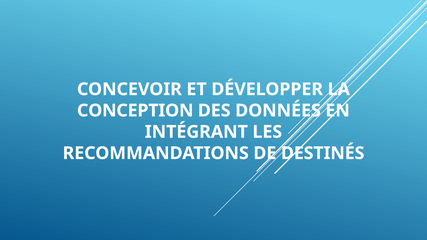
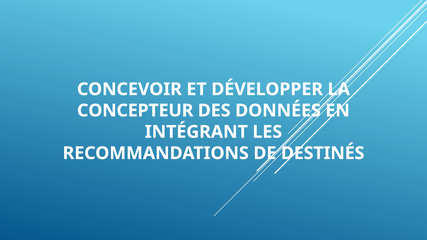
CONCEPTION: CONCEPTION -> CONCEPTEUR (135, 111)
